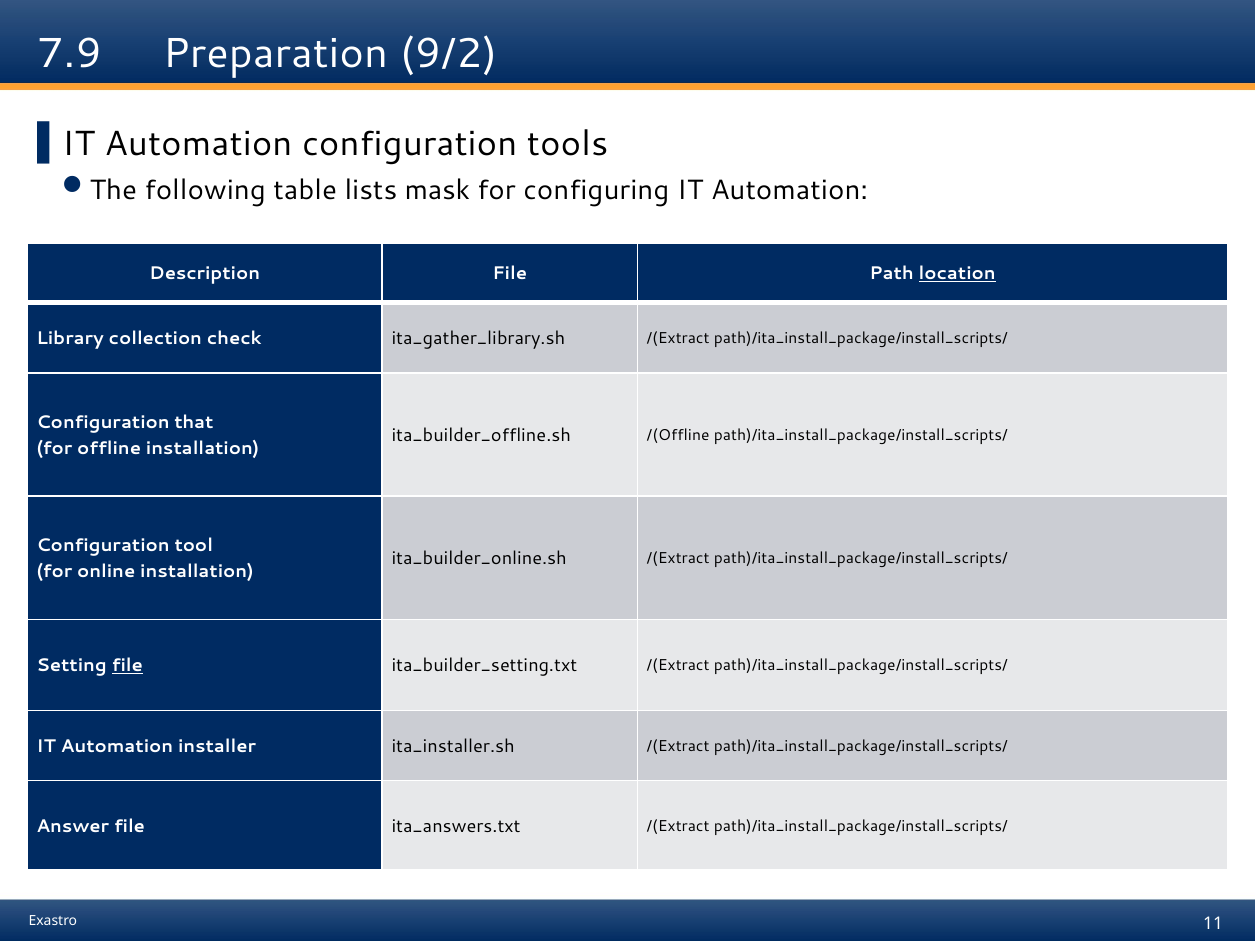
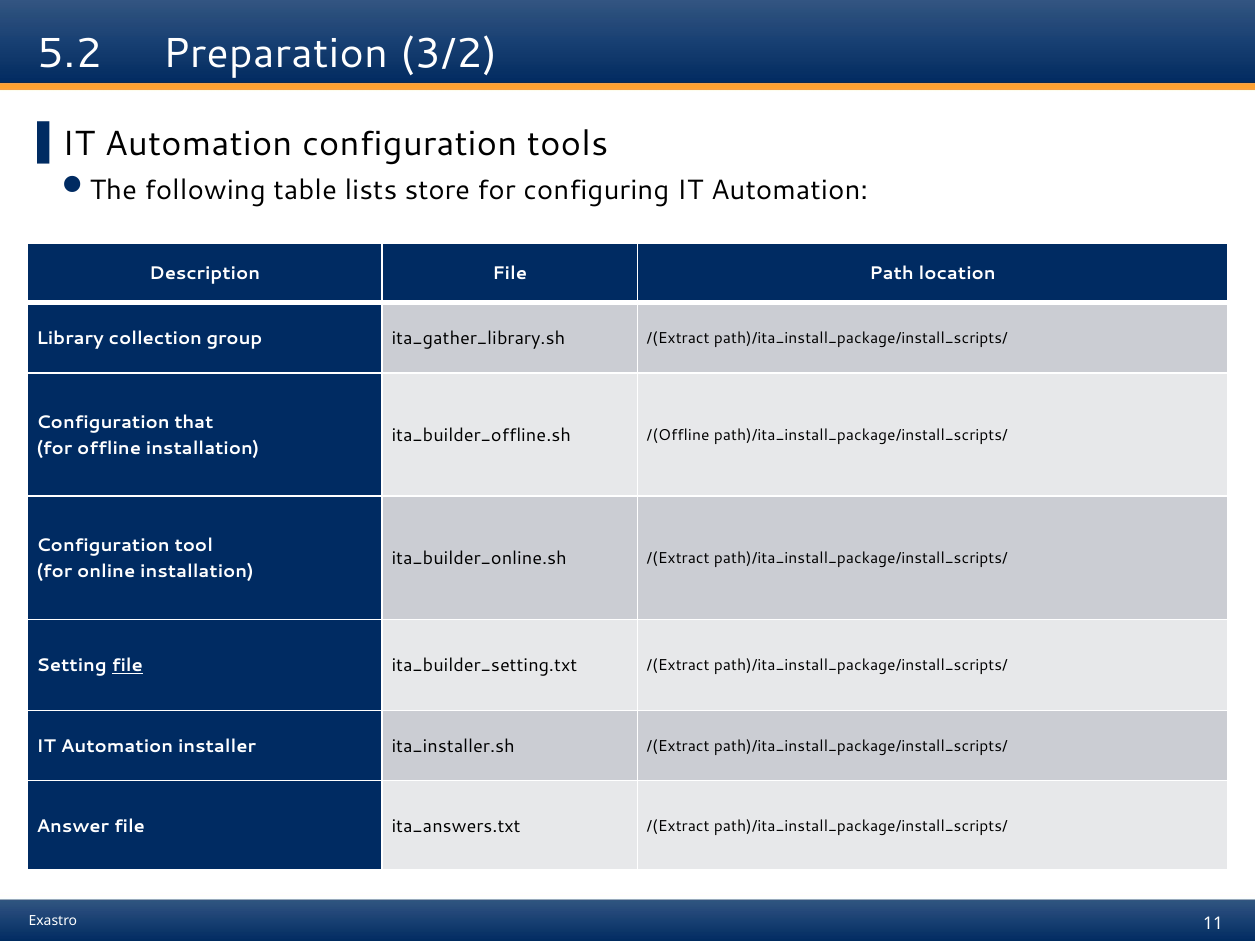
7.9: 7.9 -> 5.2 (70, 53)
9/2: 9/2 -> 3/2 (449, 53)
mask: mask -> store (437, 190)
location underline: present -> none (957, 274)
check: check -> group (234, 339)
